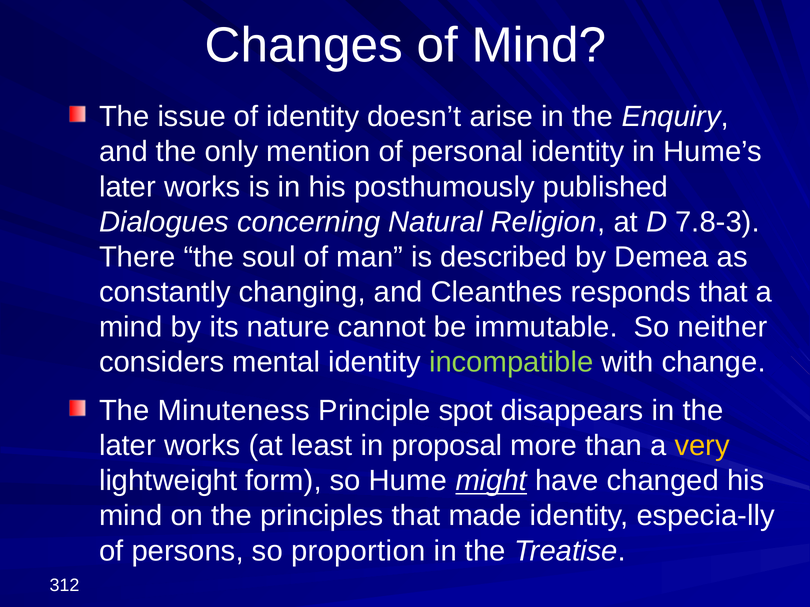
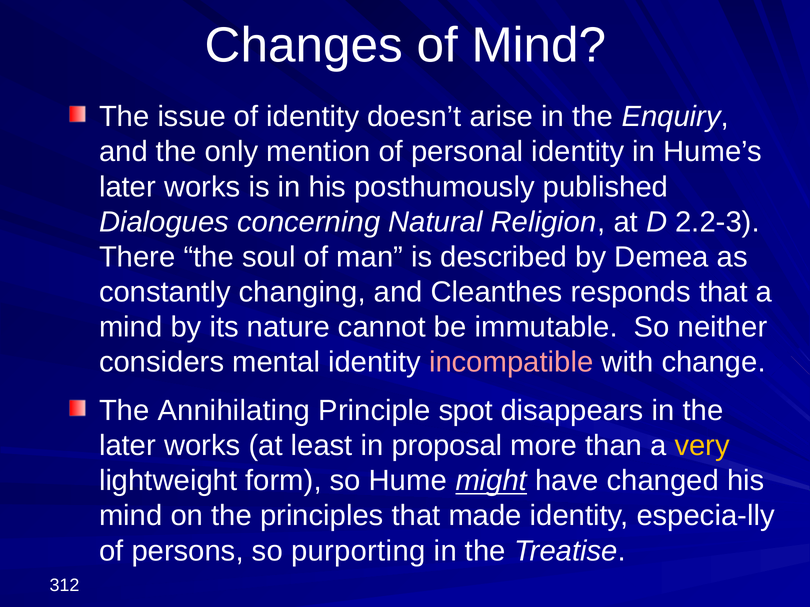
7.8-3: 7.8-3 -> 2.2-3 (717, 222)
incompatible colour: light green -> pink (511, 362)
Minuteness: Minuteness -> Annihilating (234, 411)
proportion: proportion -> purporting (358, 551)
